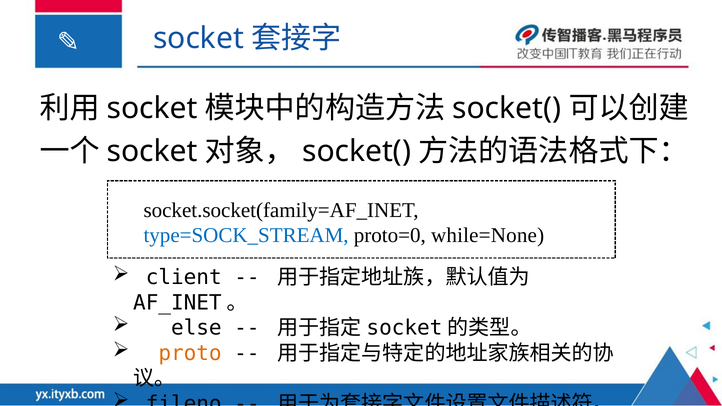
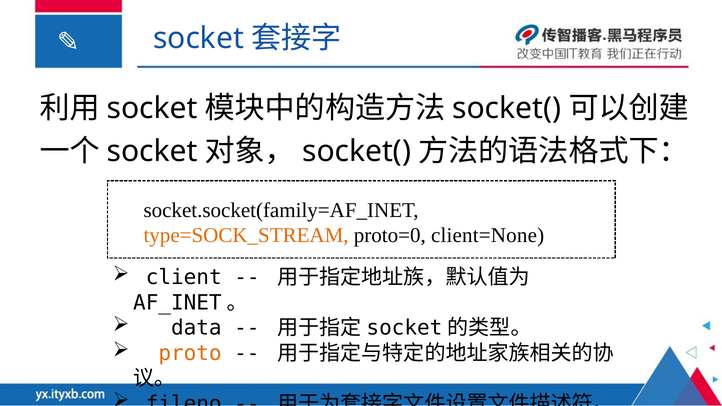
type=SOCK_STREAM colour: blue -> orange (246, 236)
while=None: while=None -> client=None (488, 236)
else: else -> data (196, 328)
